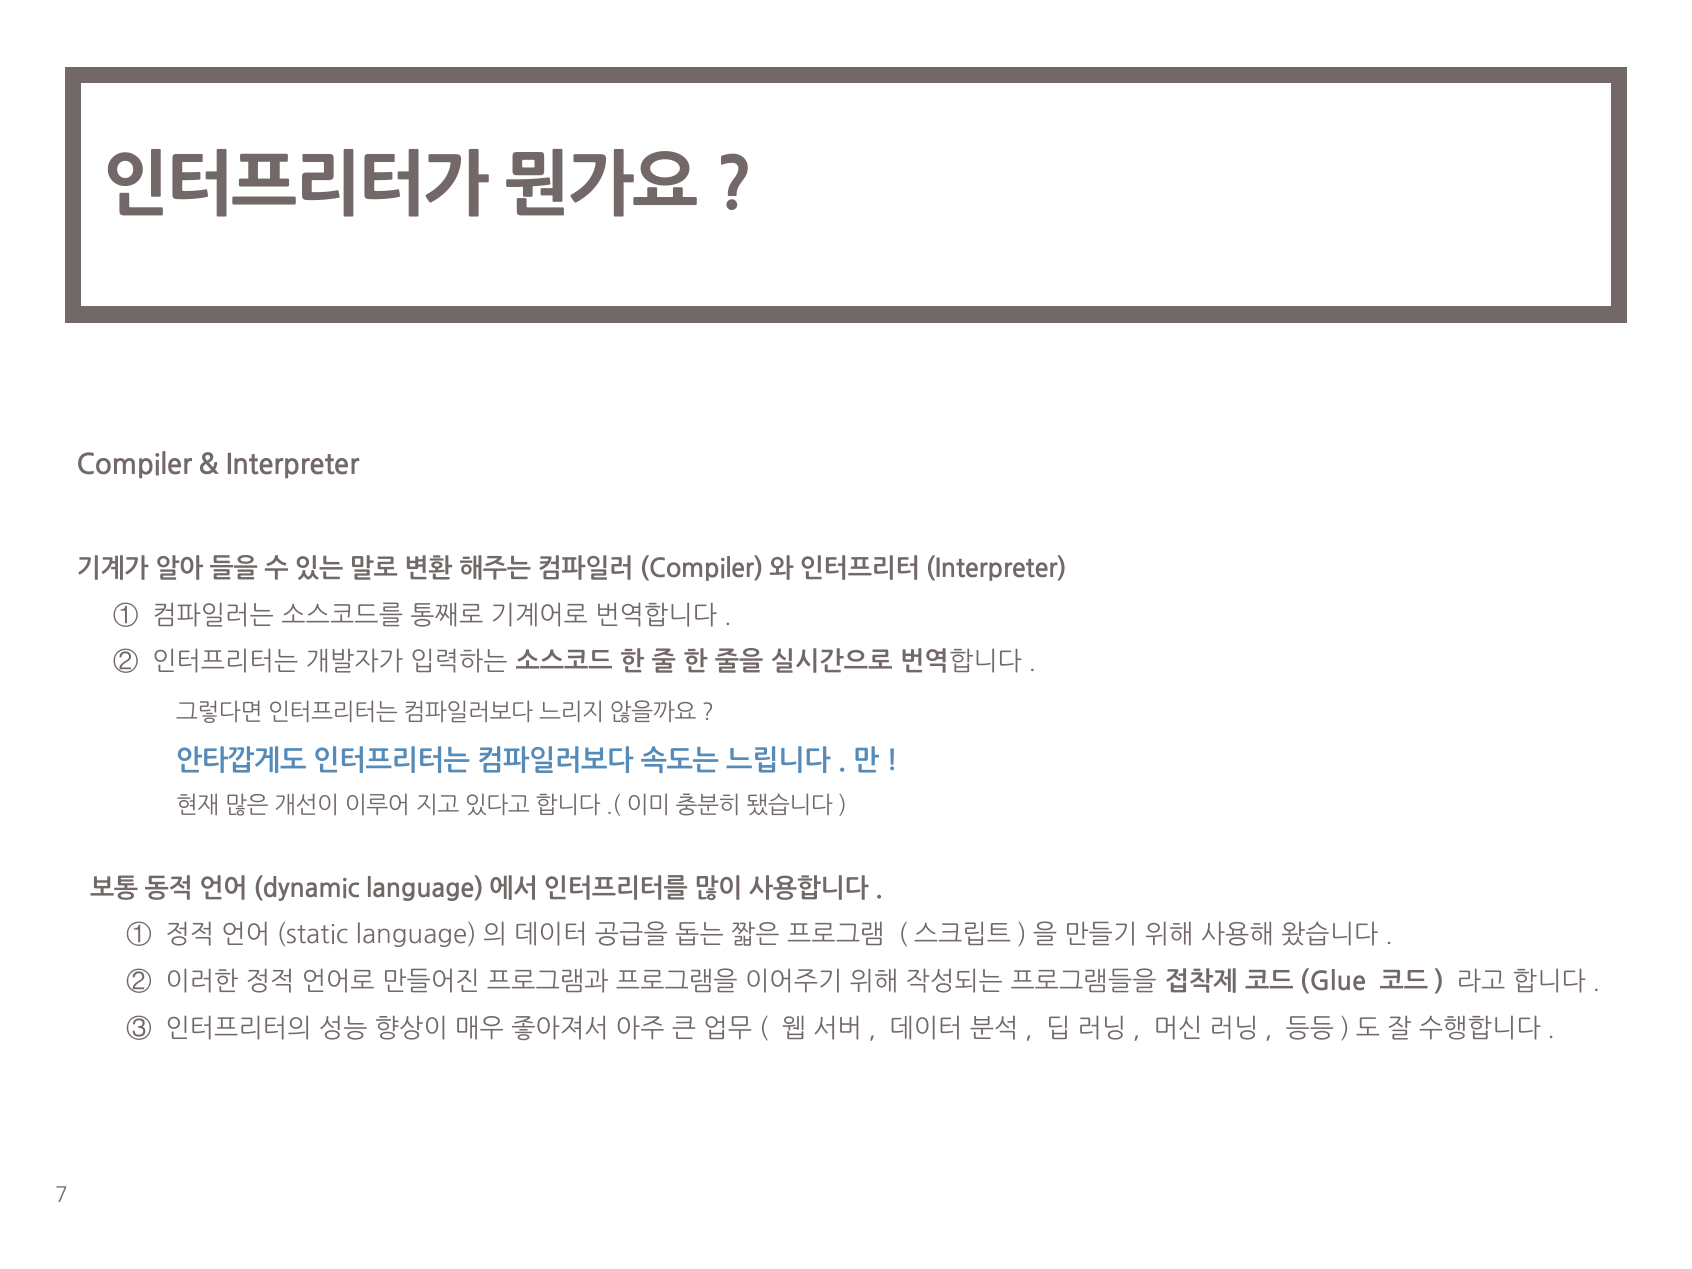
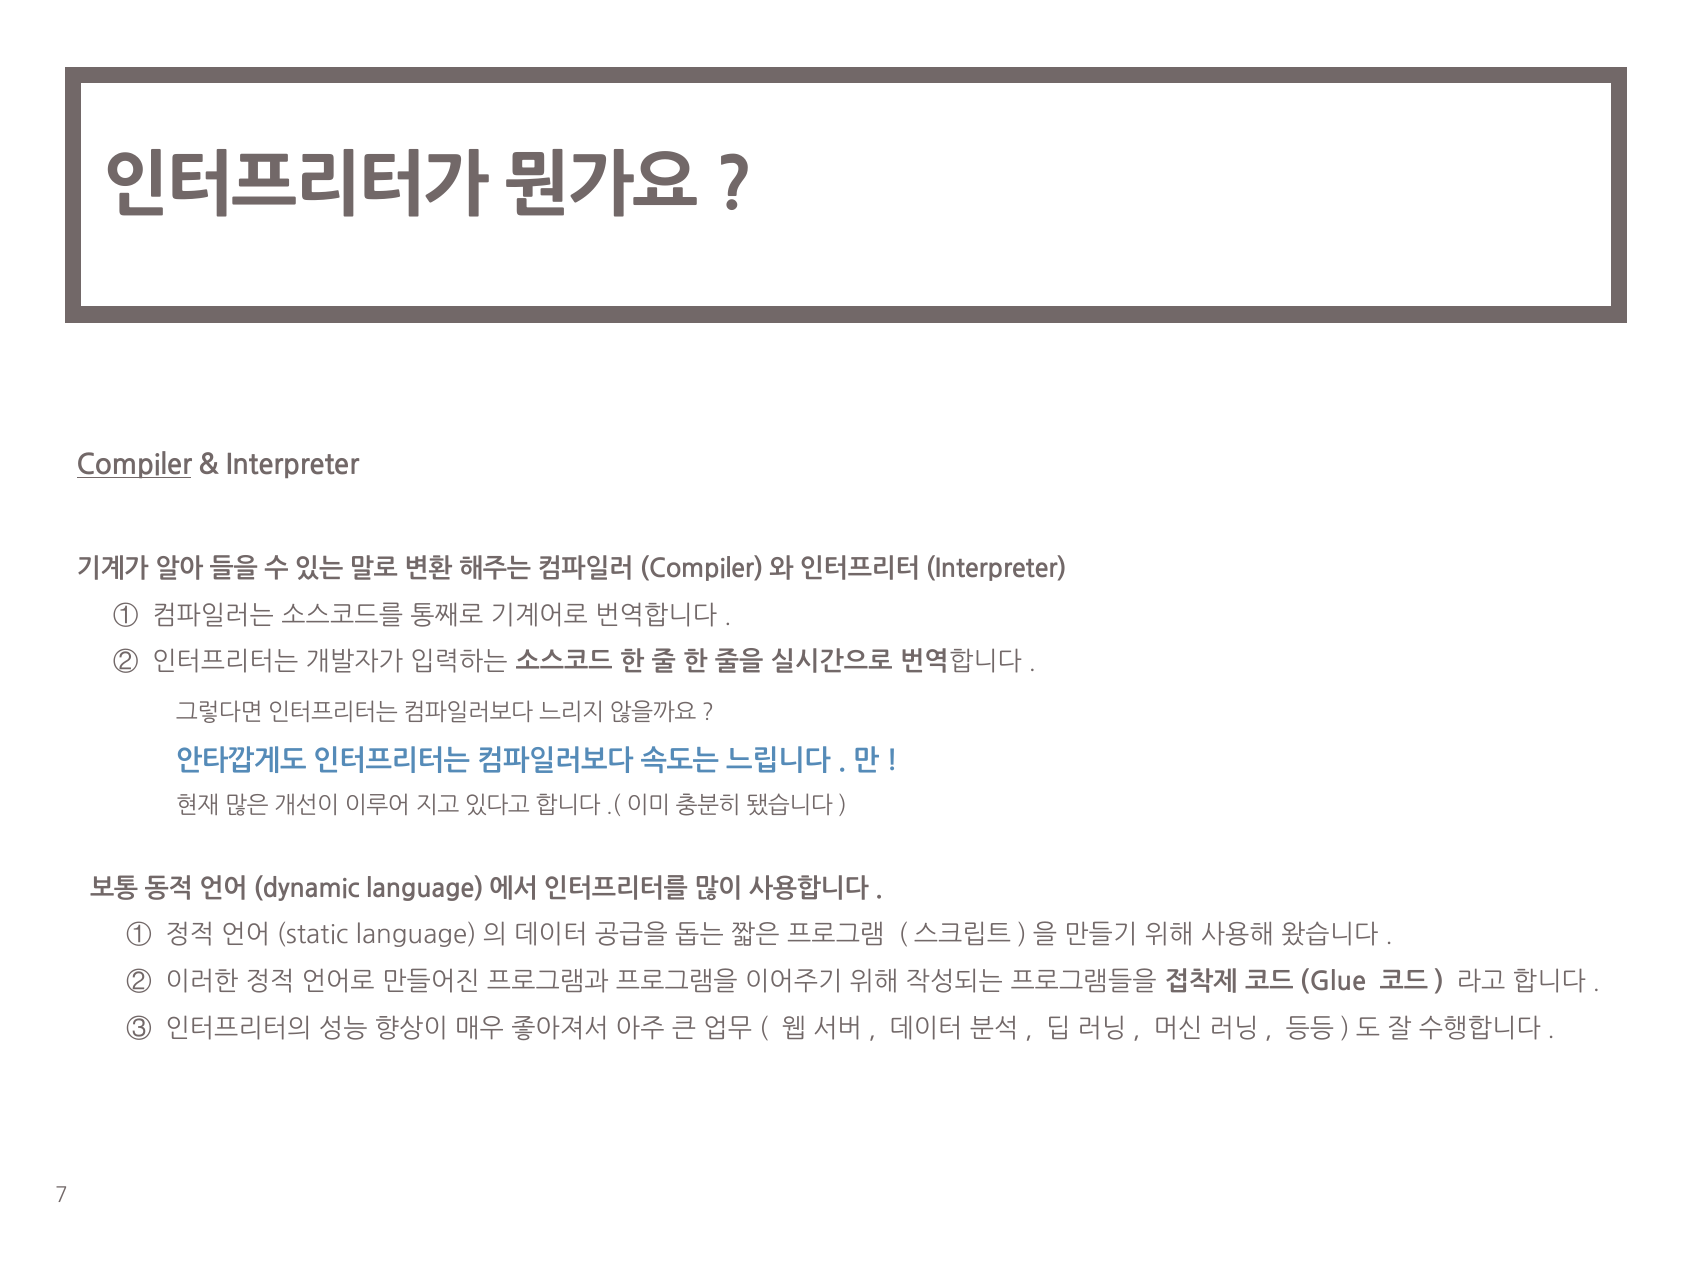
Compiler underline: none -> present (134, 466)
